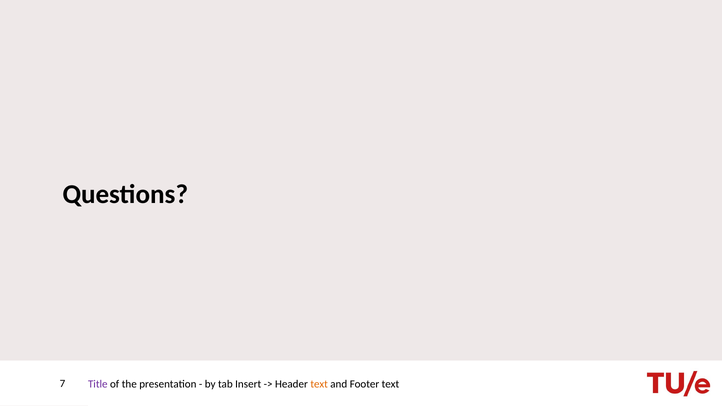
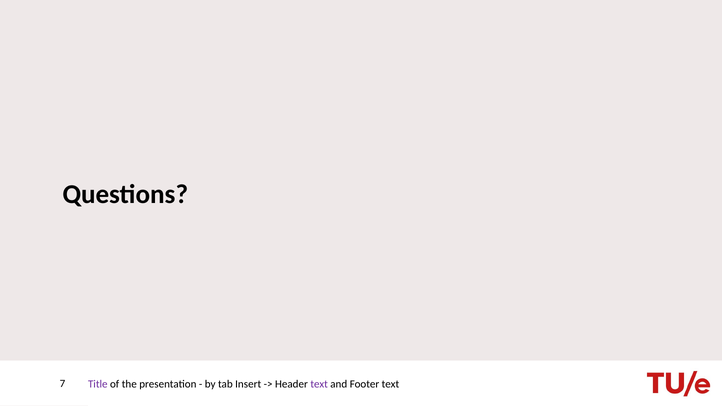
text colour: orange -> purple (319, 384)
